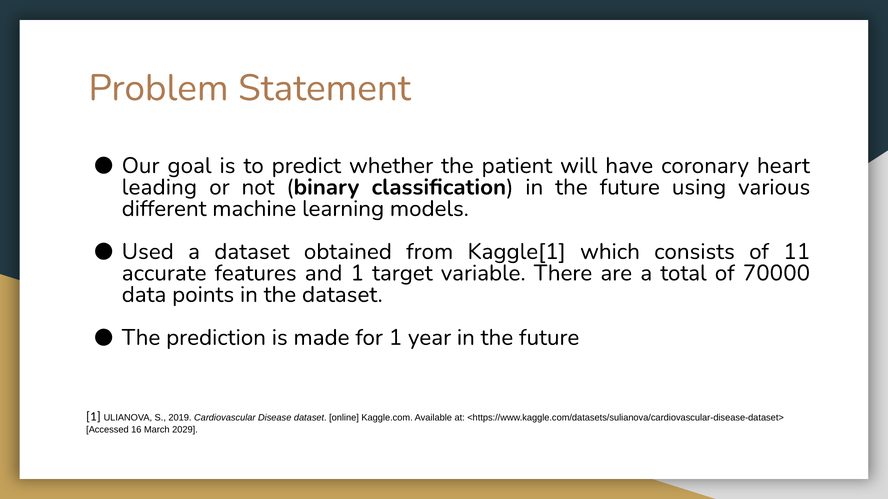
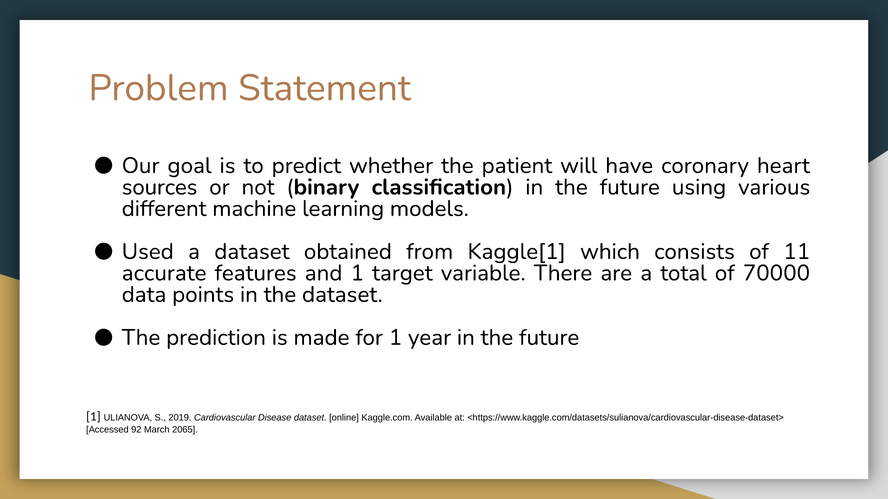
leading: leading -> sources (160, 187)
16: 16 -> 92 (136, 430)
2029: 2029 -> 2065 (185, 430)
